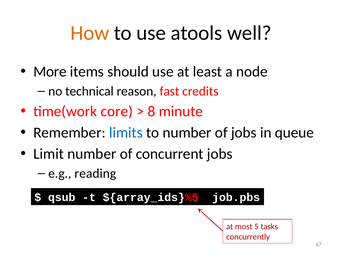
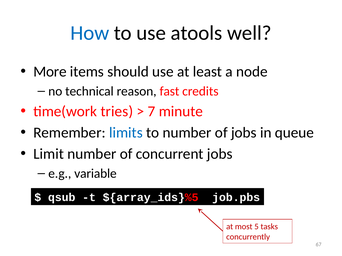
How colour: orange -> blue (90, 33)
core: core -> tries (117, 112)
8: 8 -> 7 (152, 112)
reading: reading -> variable (95, 174)
